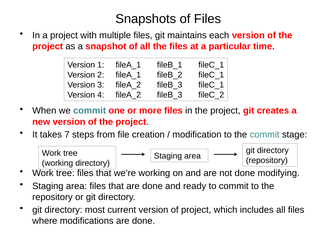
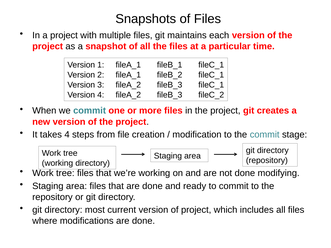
takes 7: 7 -> 4 (67, 135)
